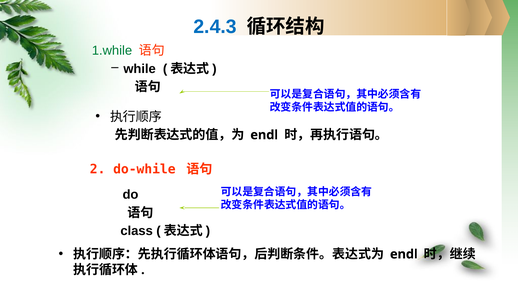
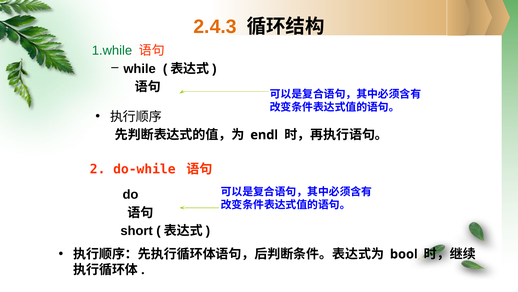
2.4.3 colour: blue -> orange (215, 27)
class: class -> short (137, 230)
endl: endl -> bool (404, 254)
